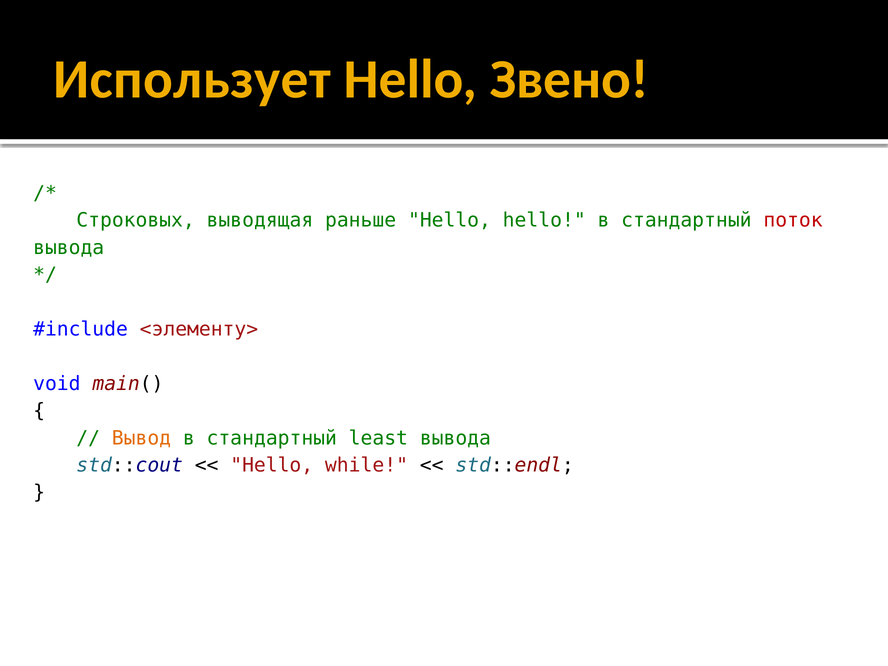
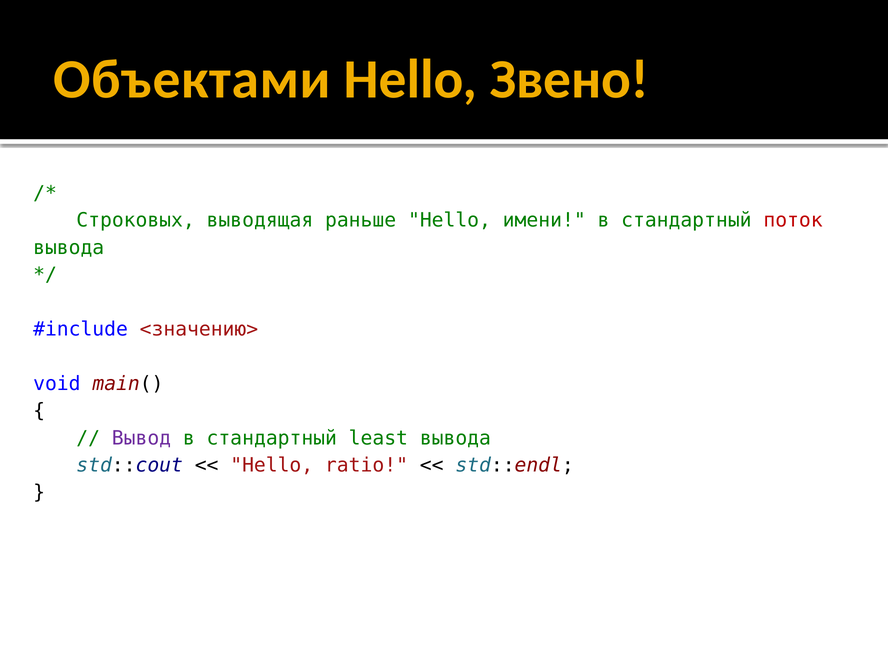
Использует: Использует -> Объектами (192, 79)
Hello hello: hello -> имени (544, 220)
<элементу>: <элементу> -> <значению> (199, 329)
Вывод colour: orange -> purple (141, 438)
while: while -> ratio (366, 465)
